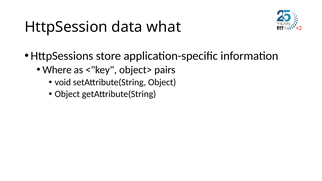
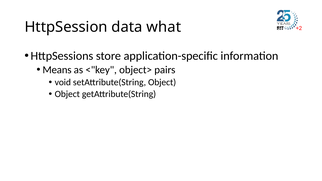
Where: Where -> Means (57, 70)
